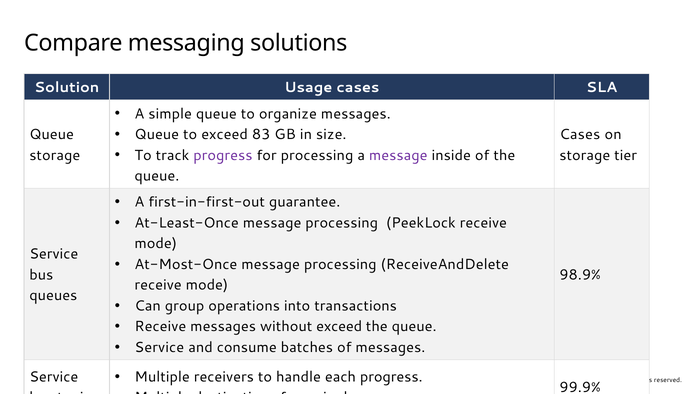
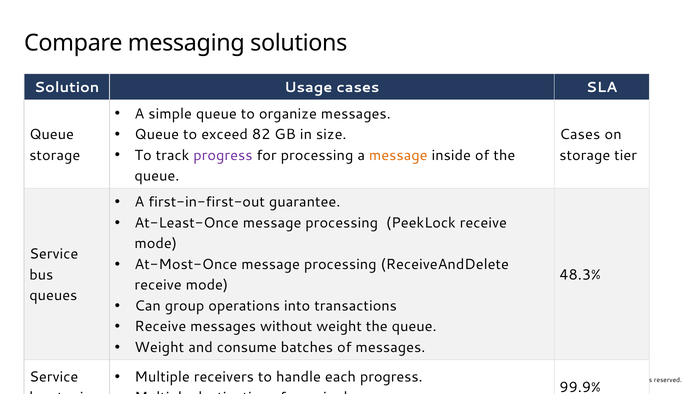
83: 83 -> 82 (261, 134)
message colour: purple -> orange (398, 155)
98.9%: 98.9% -> 48.3% (580, 275)
without exceed: exceed -> weight (339, 326)
Service: Service -> Weight (159, 347)
